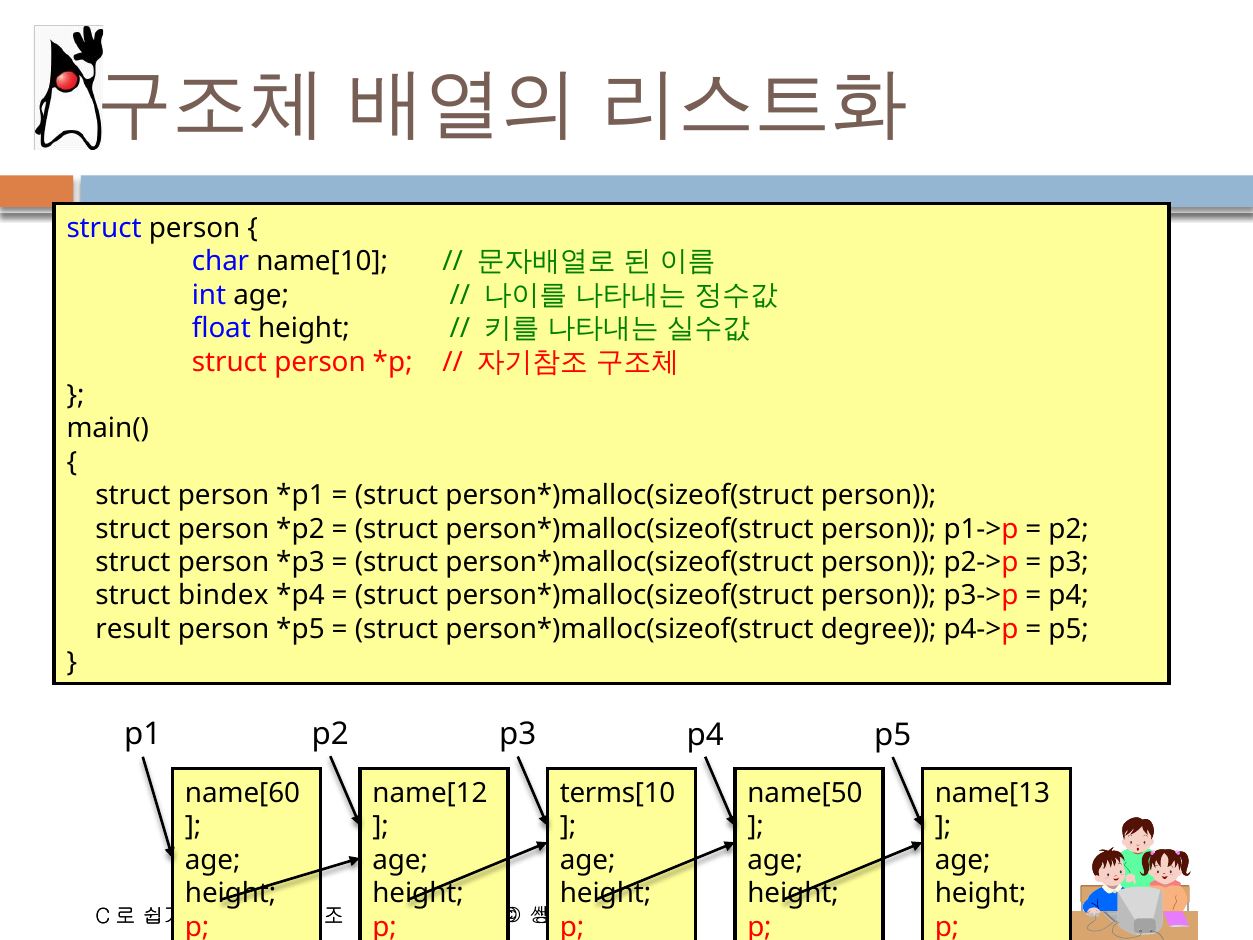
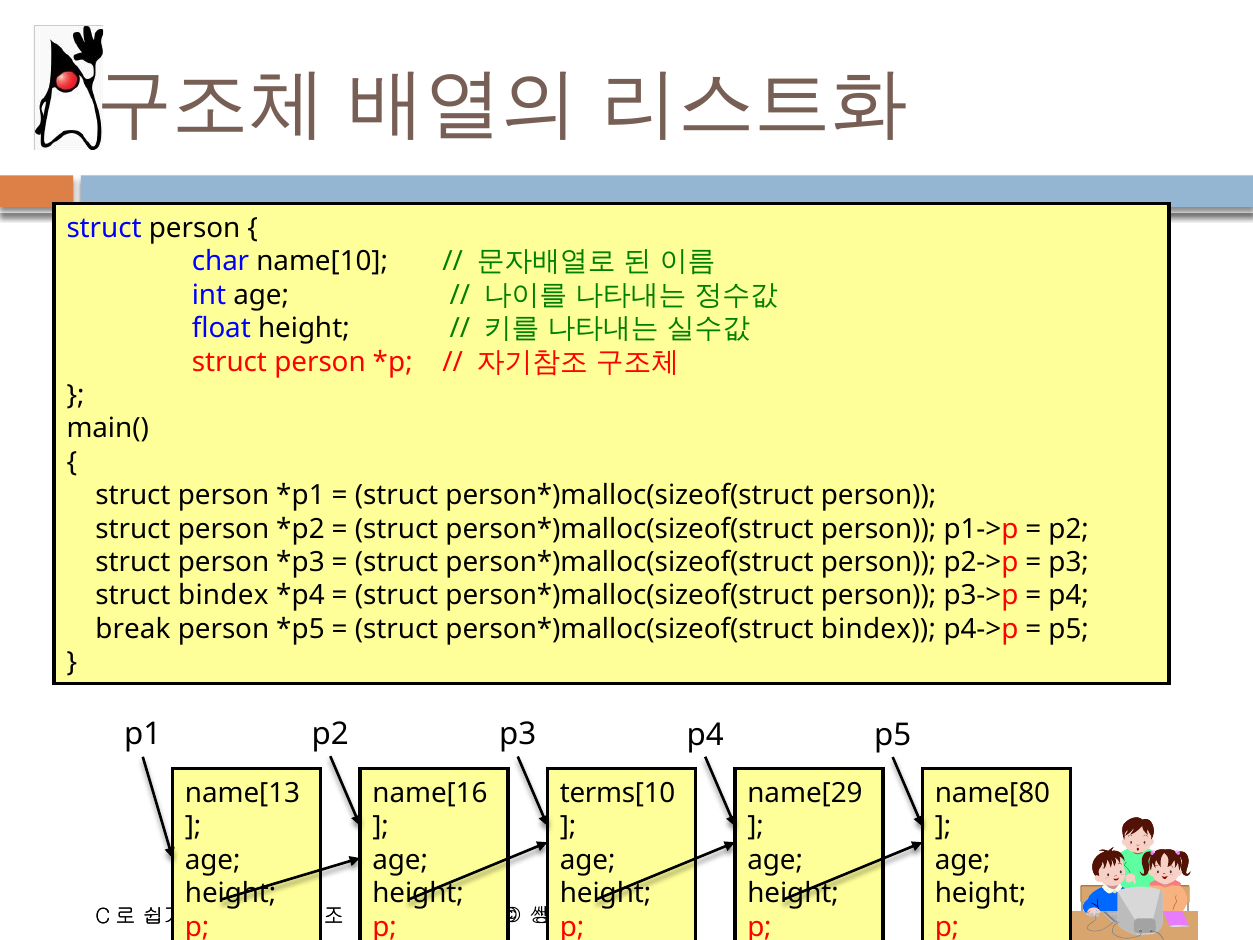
result: result -> break (133, 629)
degree: degree -> bindex (878, 629)
name[60: name[60 -> name[13 (243, 793)
name[12: name[12 -> name[16 (430, 793)
name[50: name[50 -> name[29 (805, 793)
name[13: name[13 -> name[80 (992, 793)
